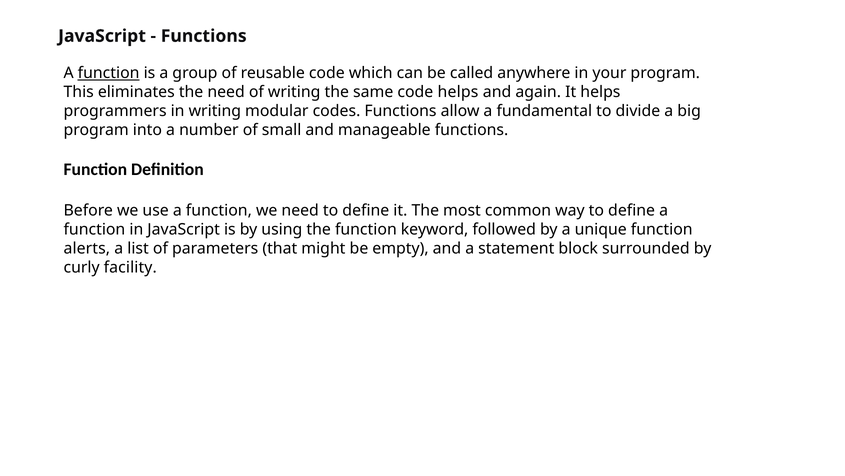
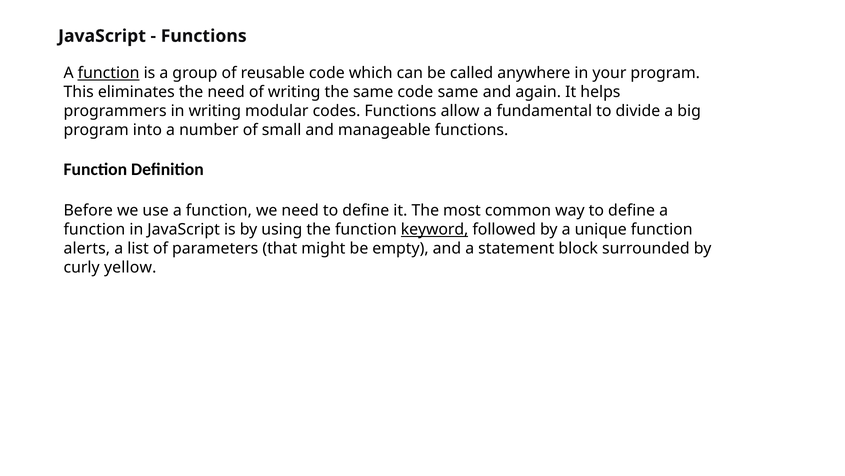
code helps: helps -> same (458, 92)
keyword underline: none -> present (435, 229)
facility: facility -> yellow (130, 267)
